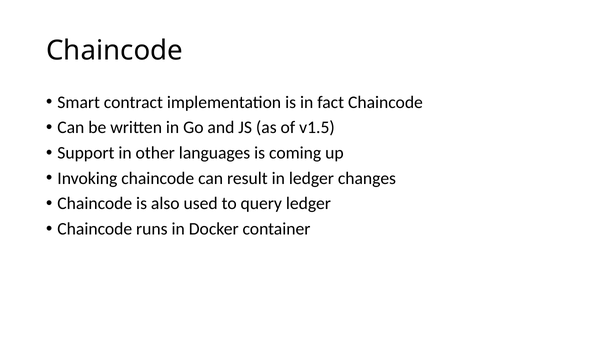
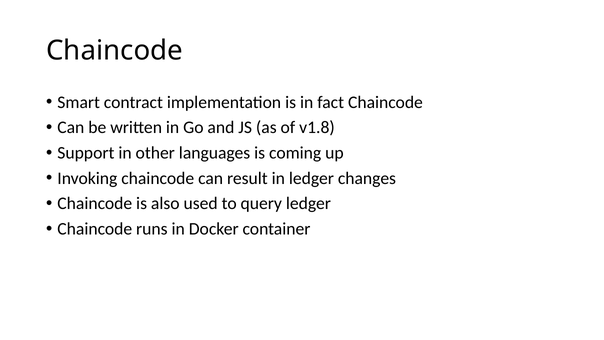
v1.5: v1.5 -> v1.8 (317, 127)
